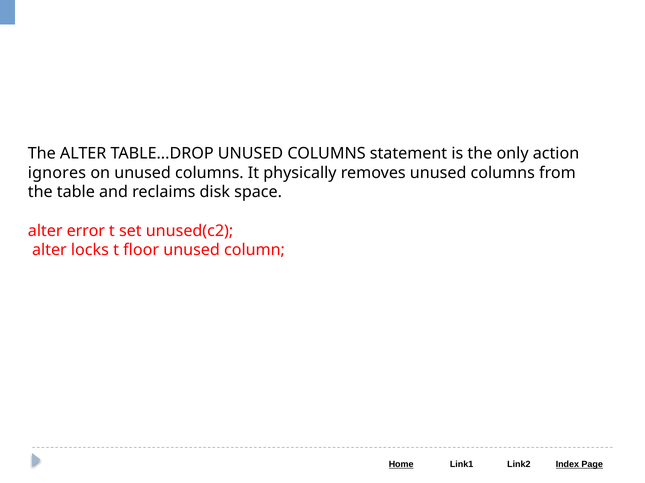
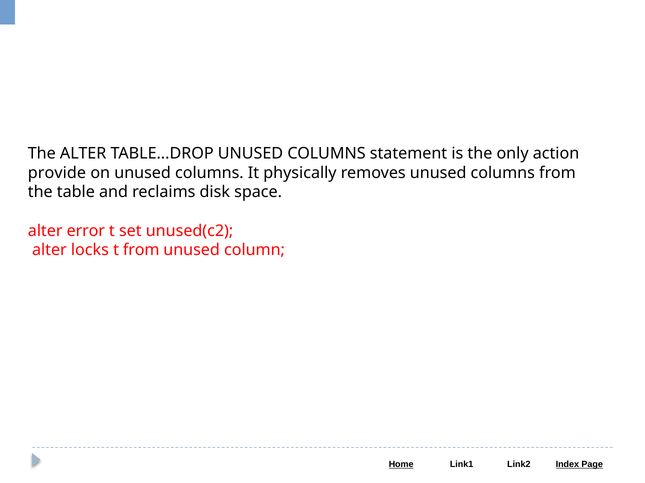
ignores: ignores -> provide (57, 173)
t floor: floor -> from (141, 250)
